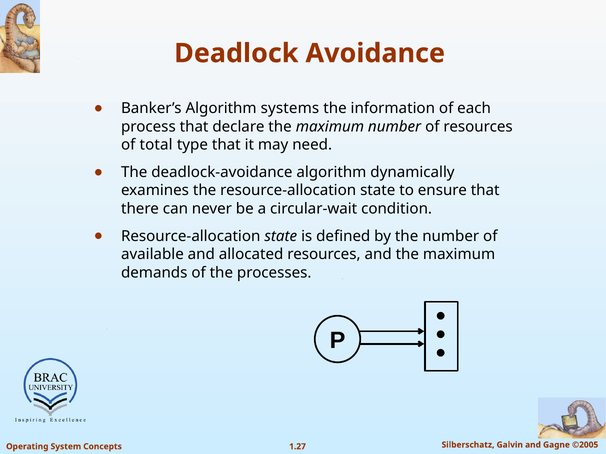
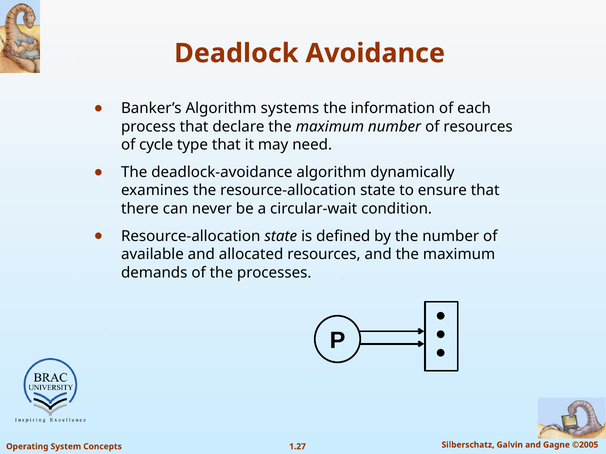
total: total -> cycle (156, 145)
